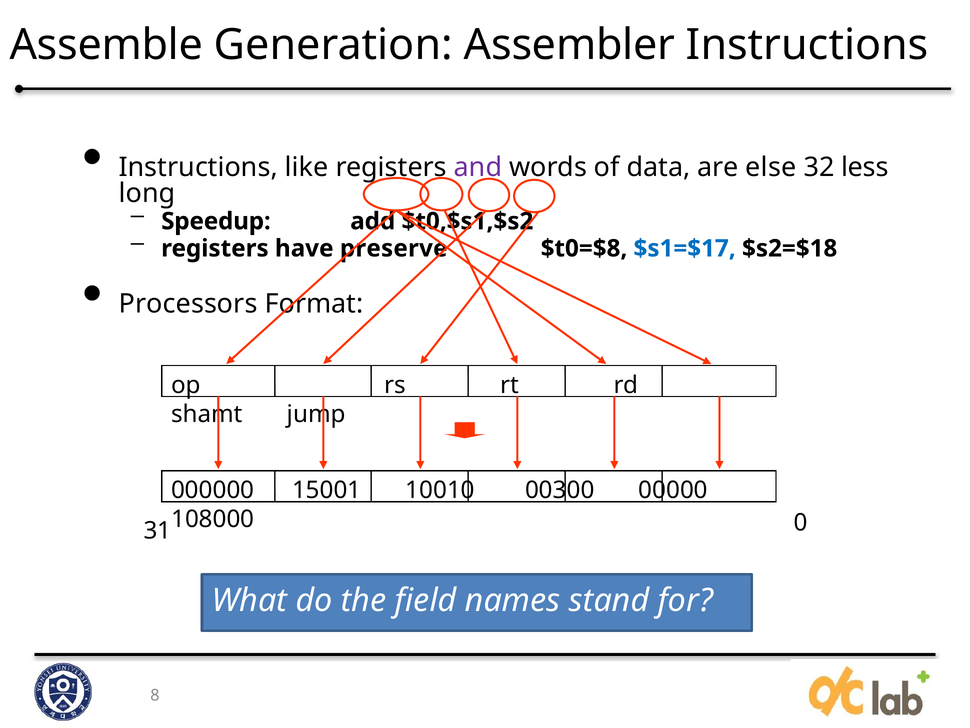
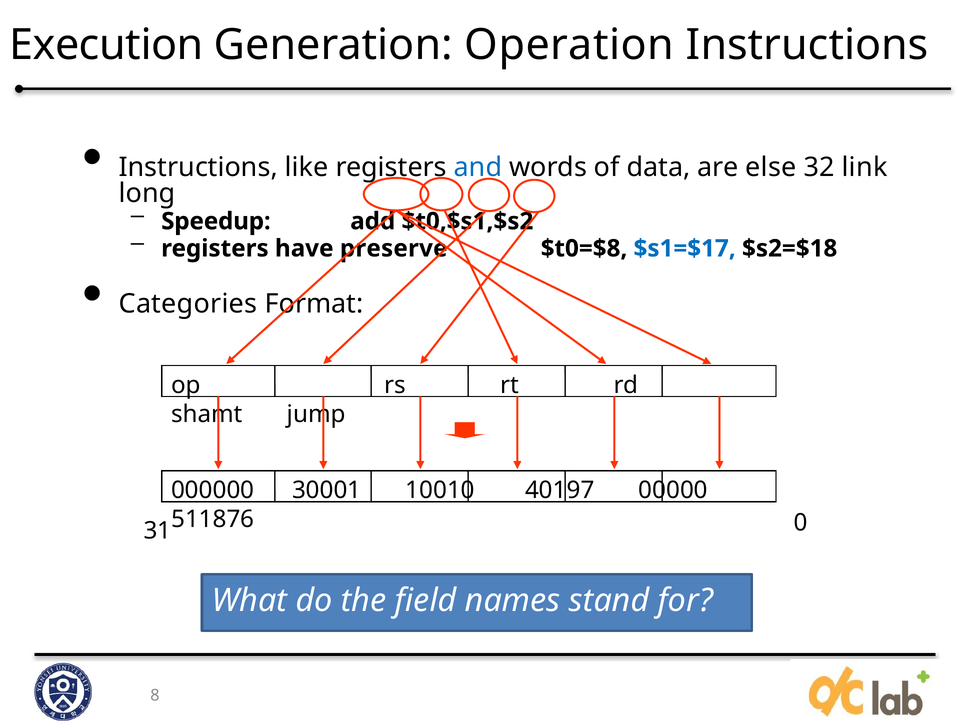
Assemble: Assemble -> Execution (106, 45)
Assembler: Assembler -> Operation (569, 45)
and colour: purple -> blue (478, 167)
less: less -> link (865, 167)
Processors: Processors -> Categories (188, 303)
15001: 15001 -> 30001 (327, 490)
00300: 00300 -> 40197 (560, 490)
108000: 108000 -> 511876 (213, 519)
